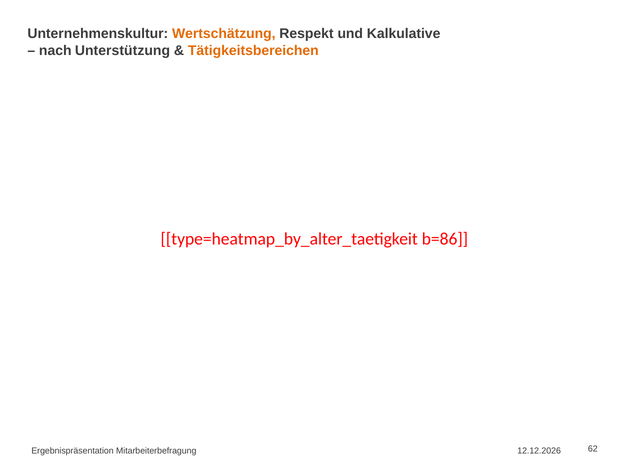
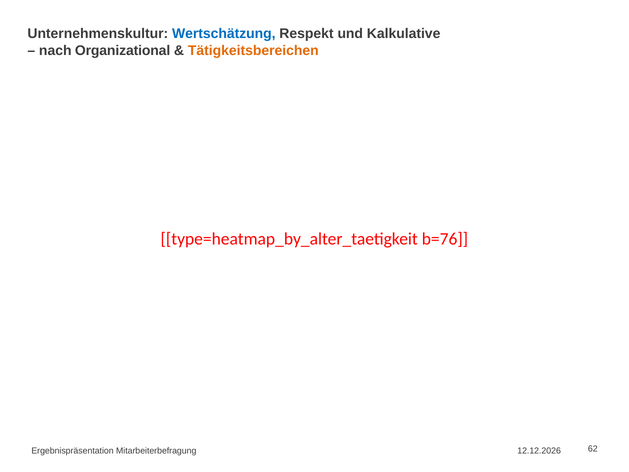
Wertschätzung colour: orange -> blue (224, 34)
Unterstützung: Unterstützung -> Organizational (123, 50)
b=86: b=86 -> b=76 (445, 239)
